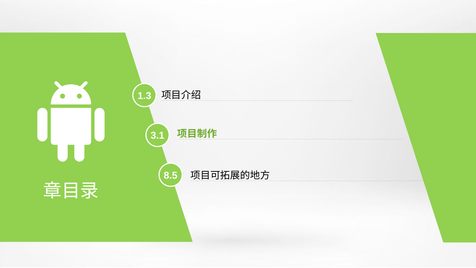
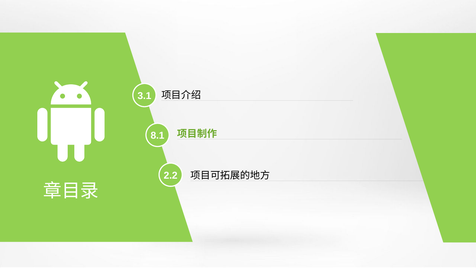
1.3: 1.3 -> 3.1 (144, 96)
3.1: 3.1 -> 8.1 (158, 135)
8.5: 8.5 -> 2.2 (171, 175)
